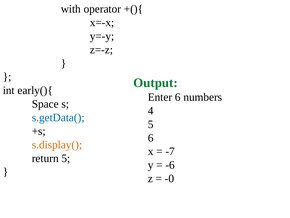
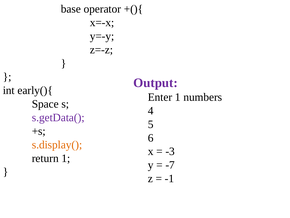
with: with -> base (71, 9)
Output colour: green -> purple (156, 83)
Enter 6: 6 -> 1 (178, 97)
s.getData( colour: blue -> purple (58, 117)
-7: -7 -> -3 (170, 151)
return 5: 5 -> 1 (66, 158)
-6: -6 -> -7 (170, 165)
-0: -0 -> -1 (169, 178)
